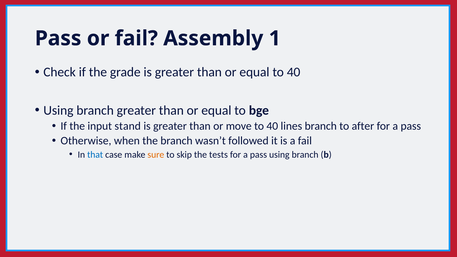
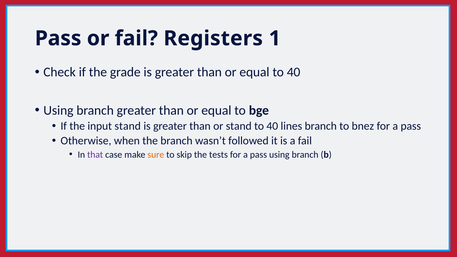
Assembly: Assembly -> Registers (213, 38)
or move: move -> stand (239, 126)
after: after -> bnez (363, 126)
that colour: blue -> purple (95, 155)
